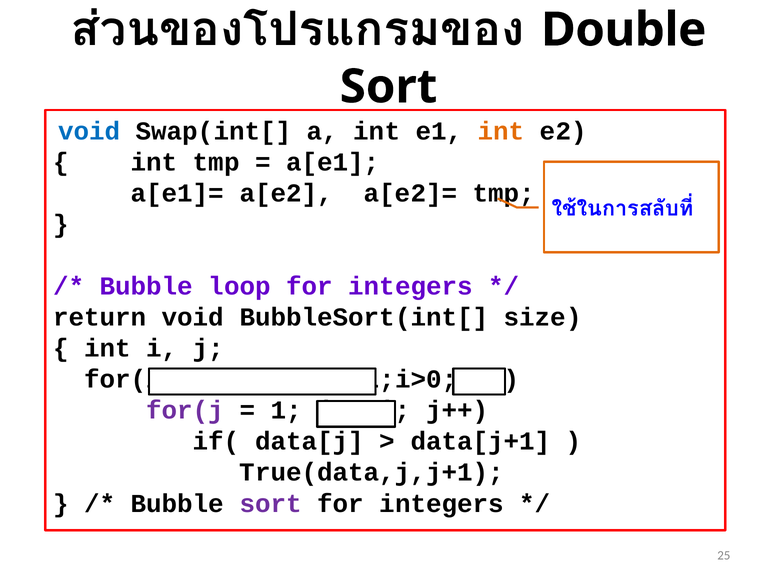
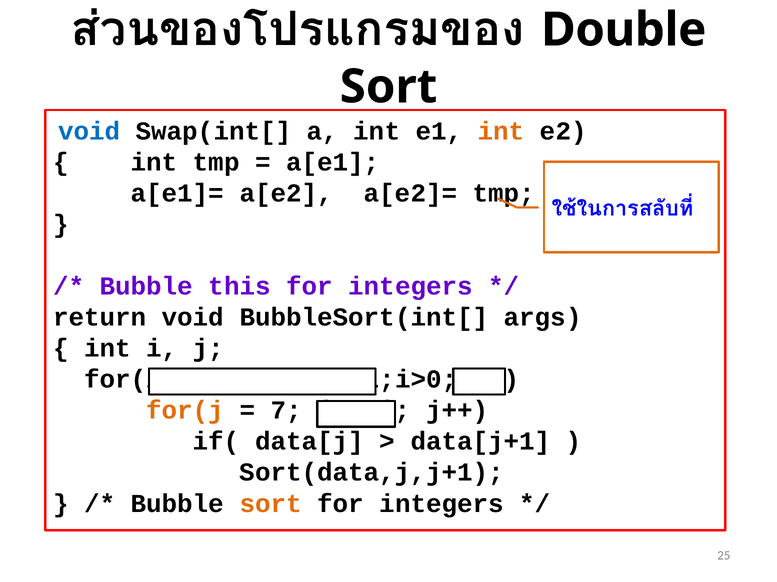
loop: loop -> this (240, 287)
size: size -> args (543, 318)
for(j colour: purple -> orange (185, 411)
1: 1 -> 7 (286, 411)
True(data,j,j+1: True(data,j,j+1 -> Sort(data,j,j+1 (372, 473)
sort colour: purple -> orange (271, 504)
